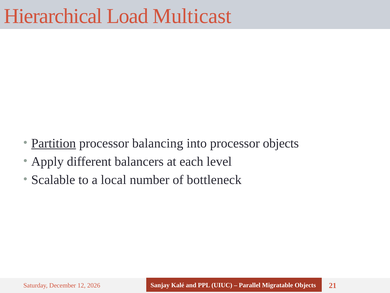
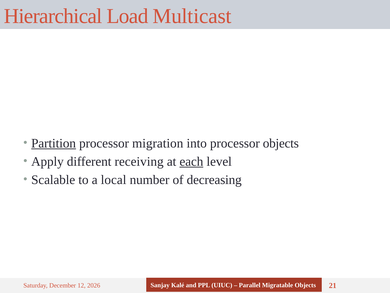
balancing: balancing -> migration (158, 143)
balancers: balancers -> receiving (139, 161)
each underline: none -> present (191, 161)
bottleneck: bottleneck -> decreasing (214, 179)
